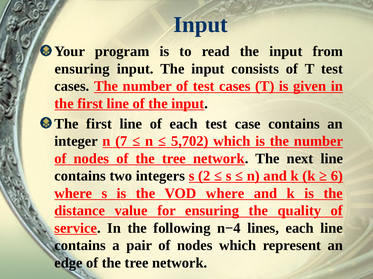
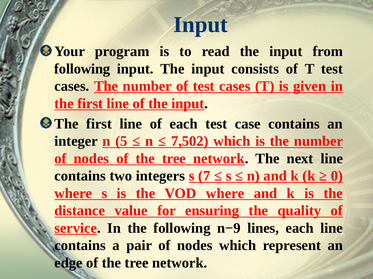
ensuring: ensuring -> following (82, 69)
7: 7 -> 5 (121, 142)
5,702: 5,702 -> 7,502 (190, 142)
2: 2 -> 7 (204, 176)
6: 6 -> 0 (337, 176)
n−4: n−4 -> n−9 (229, 229)
